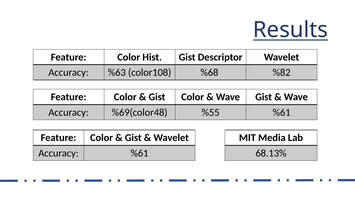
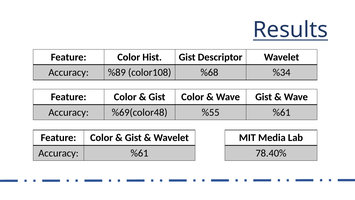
%63: %63 -> %89 (117, 72)
%82: %82 -> %34 (282, 72)
68.13%: 68.13% -> 78.40% (271, 153)
